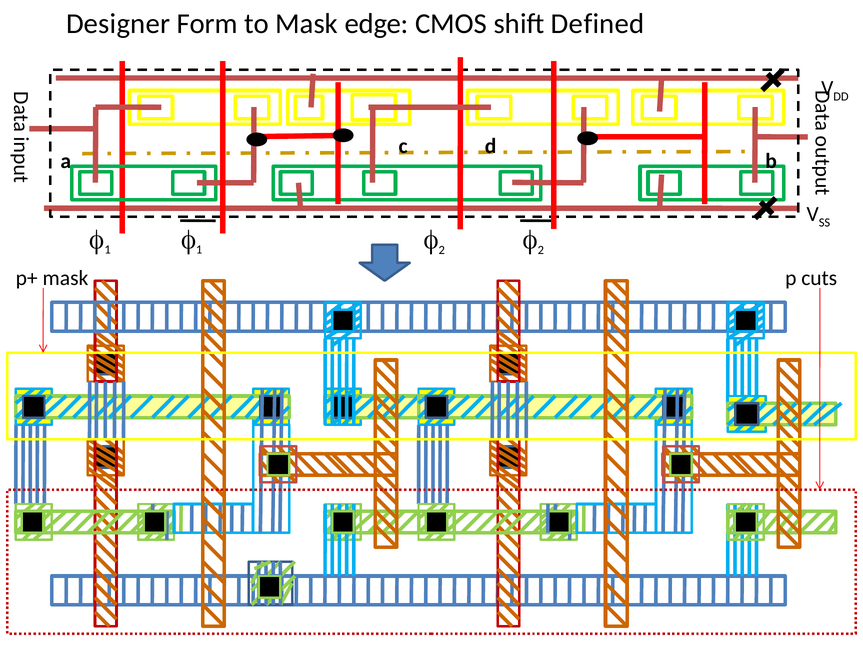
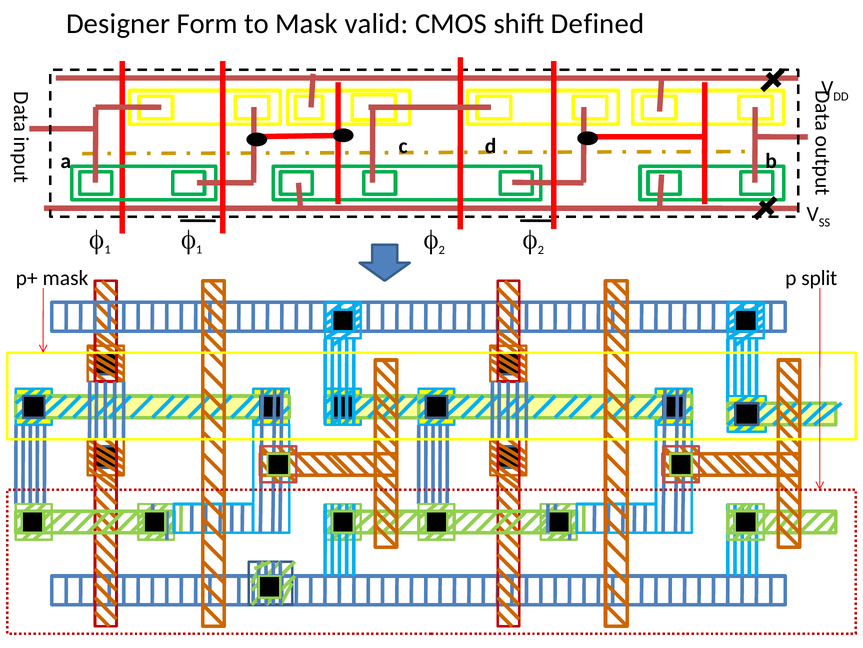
edge: edge -> valid (376, 23)
cuts: cuts -> split (819, 278)
